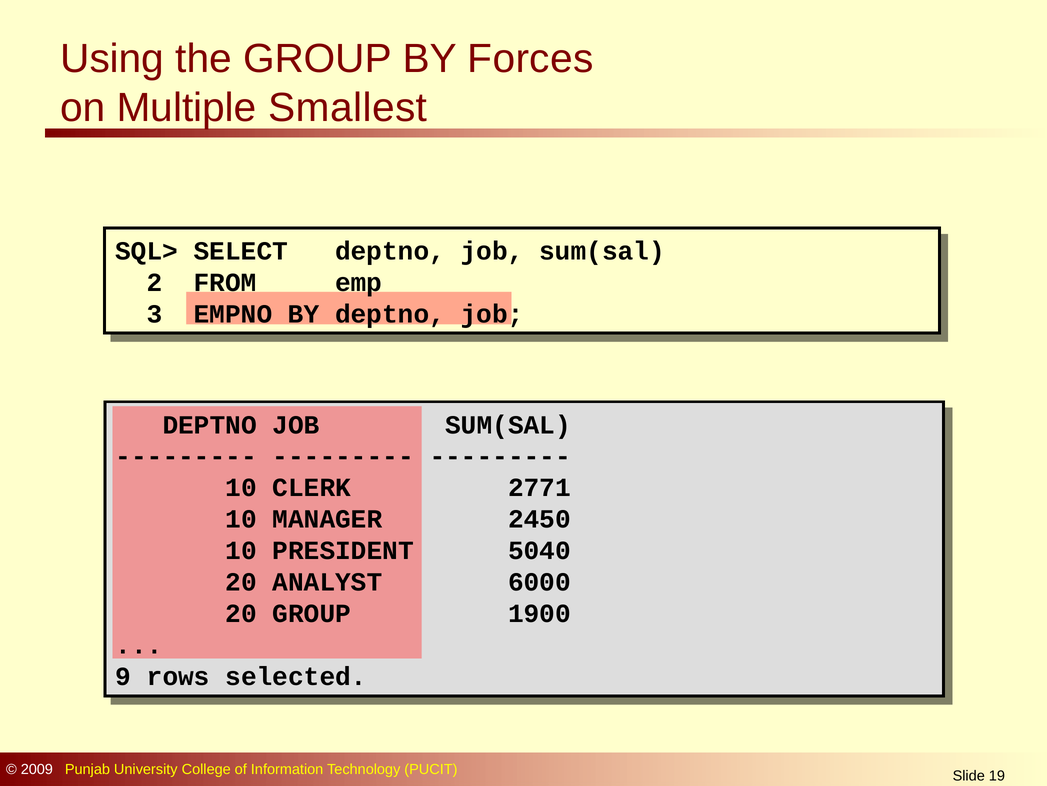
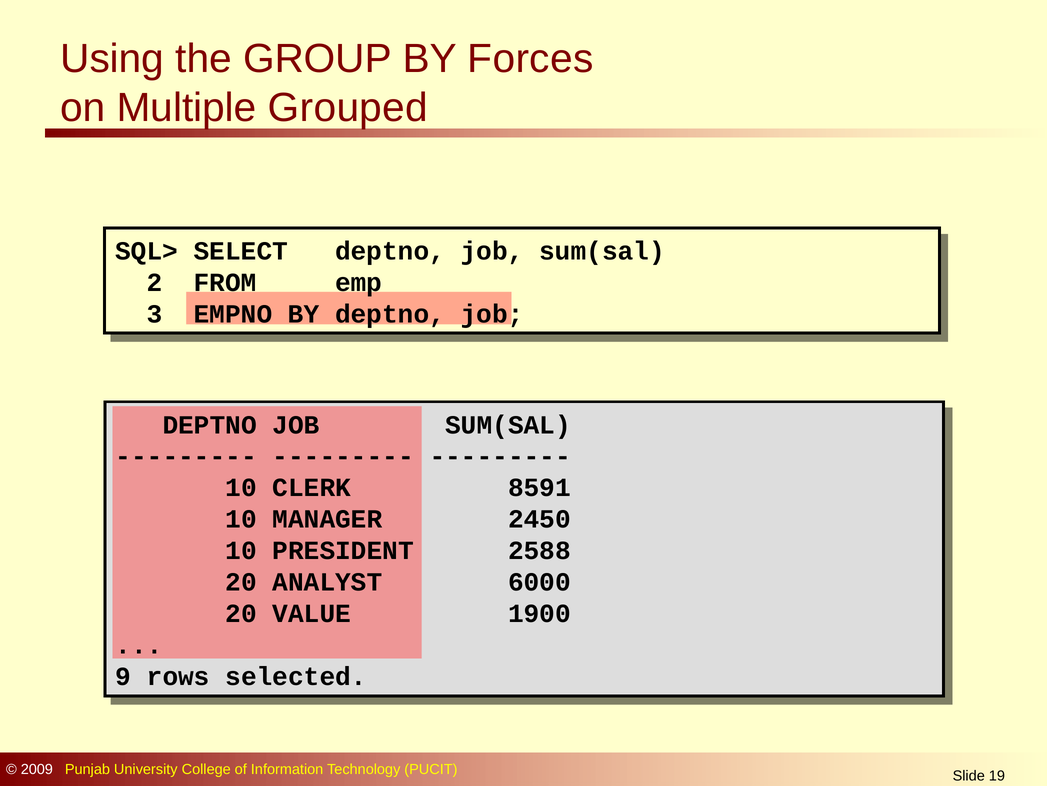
Smallest: Smallest -> Grouped (348, 108)
2771: 2771 -> 8591 (539, 487)
5040: 5040 -> 2588 (539, 550)
20 GROUP: GROUP -> VALUE (312, 613)
